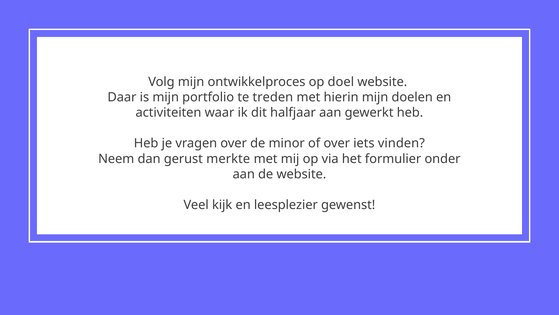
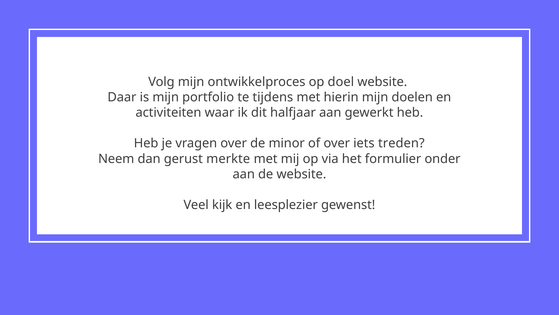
treden: treden -> tijdens (273, 97)
vinden: vinden -> treden (401, 143)
